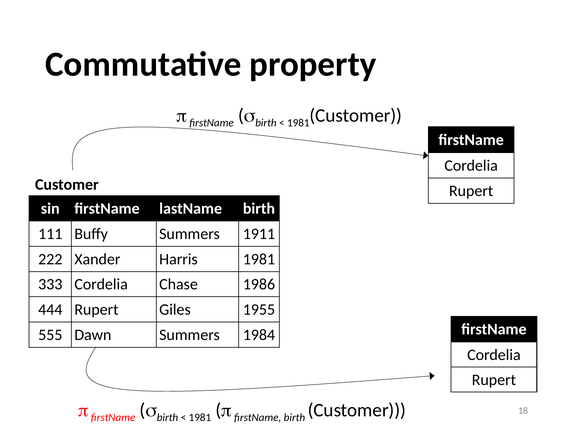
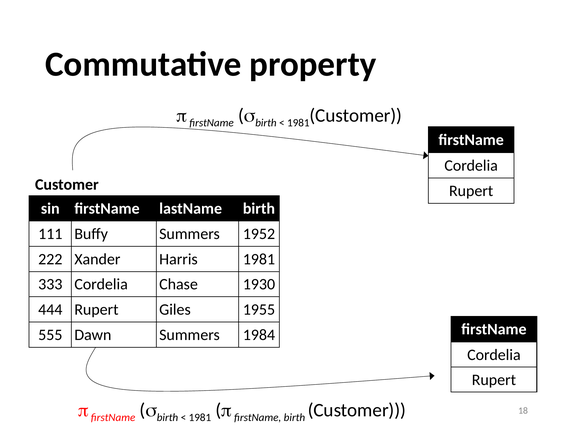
1911: 1911 -> 1952 (259, 234)
1986: 1986 -> 1930 (259, 284)
